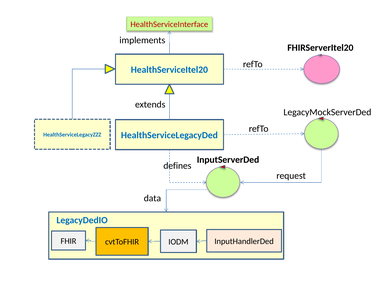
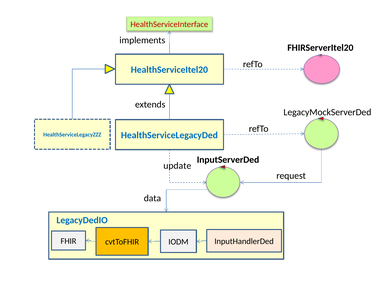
defines: defines -> update (177, 166)
